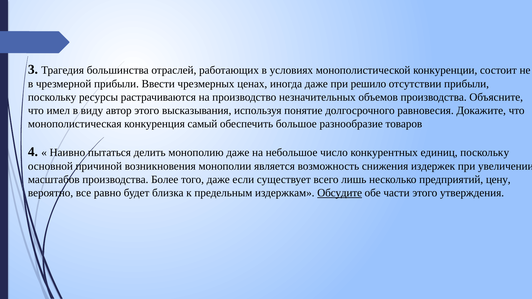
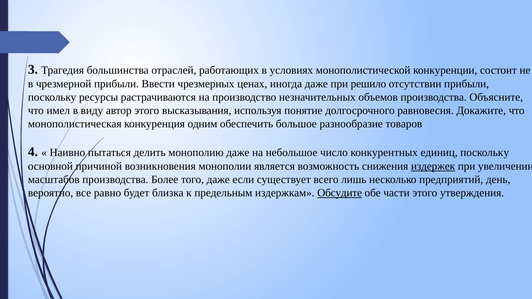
самый: самый -> одним (202, 124)
издержек underline: none -> present (433, 166)
цену: цену -> день (498, 180)
